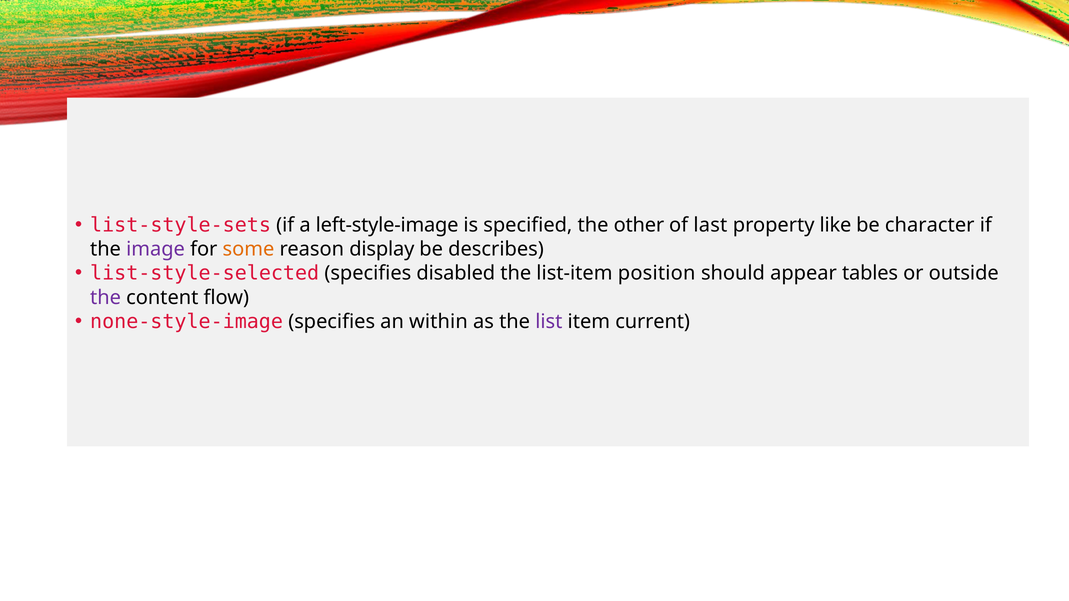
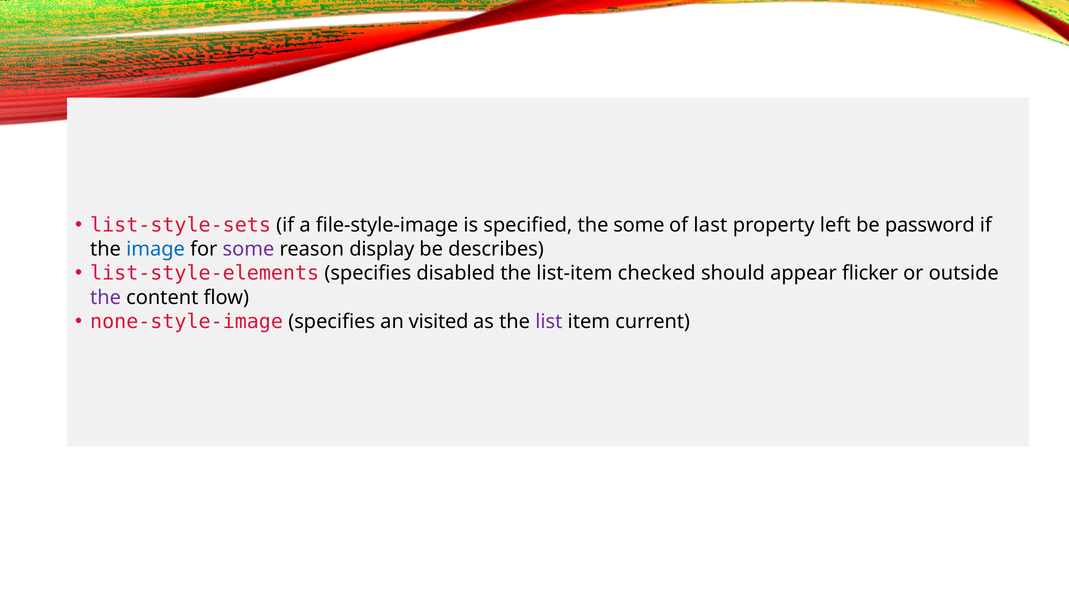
left-style-image: left-style-image -> file-style-image (387, 225)
the other: other -> some (639, 225)
like: like -> left (835, 225)
character: character -> password (930, 225)
image colour: purple -> blue (156, 249)
some colour: orange -> purple (248, 249)
list-style-selected: list-style-selected -> list-style-elements (205, 274)
position: position -> checked (657, 274)
tables: tables -> flicker (870, 274)
within: within -> visited (439, 322)
